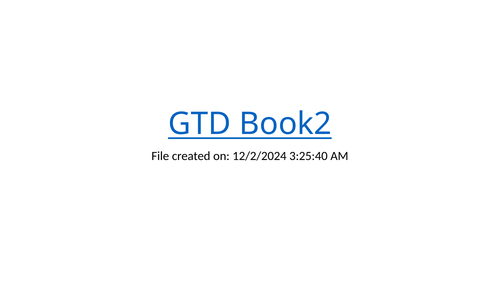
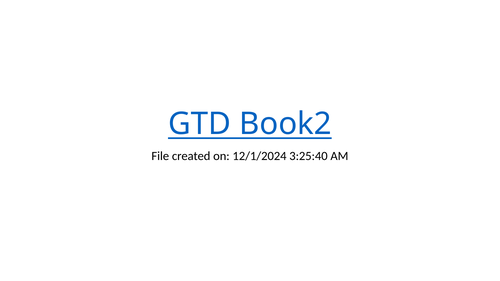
12/2/2024: 12/2/2024 -> 12/1/2024 (260, 156)
